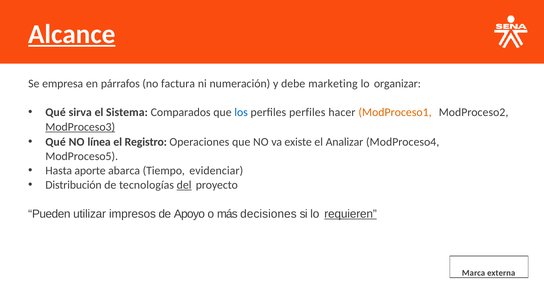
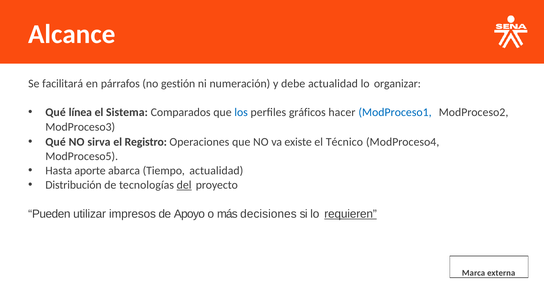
Alcance underline: present -> none (72, 34)
empresa: empresa -> facilitará (63, 84)
factura: factura -> gestión (178, 84)
debe marketing: marketing -> actualidad (333, 84)
sirva: sirva -> línea (80, 112)
perfiles perfiles: perfiles -> gráficos (307, 112)
ModProceso1 colour: orange -> blue (395, 112)
ModProceso3 underline: present -> none (80, 127)
línea: línea -> sirva (99, 142)
Analizar: Analizar -> Técnico (344, 142)
Tiempo evidenciar: evidenciar -> actualidad (216, 171)
